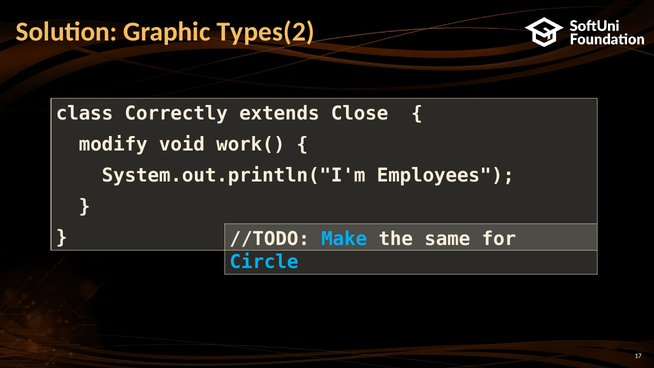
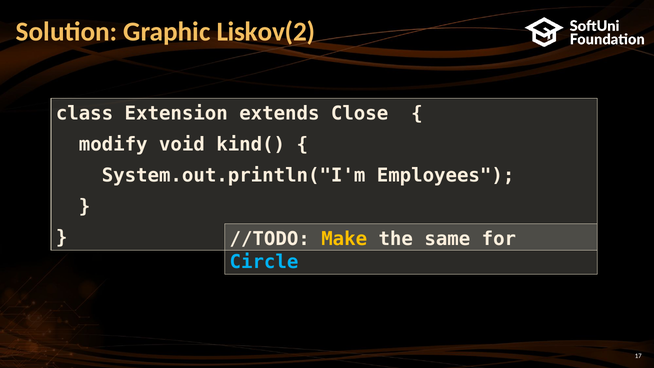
Types(2: Types(2 -> Liskov(2 (266, 32)
Correctly: Correctly -> Extension (176, 113)
work(: work( -> kind( (251, 144)
Make colour: light blue -> yellow (344, 239)
